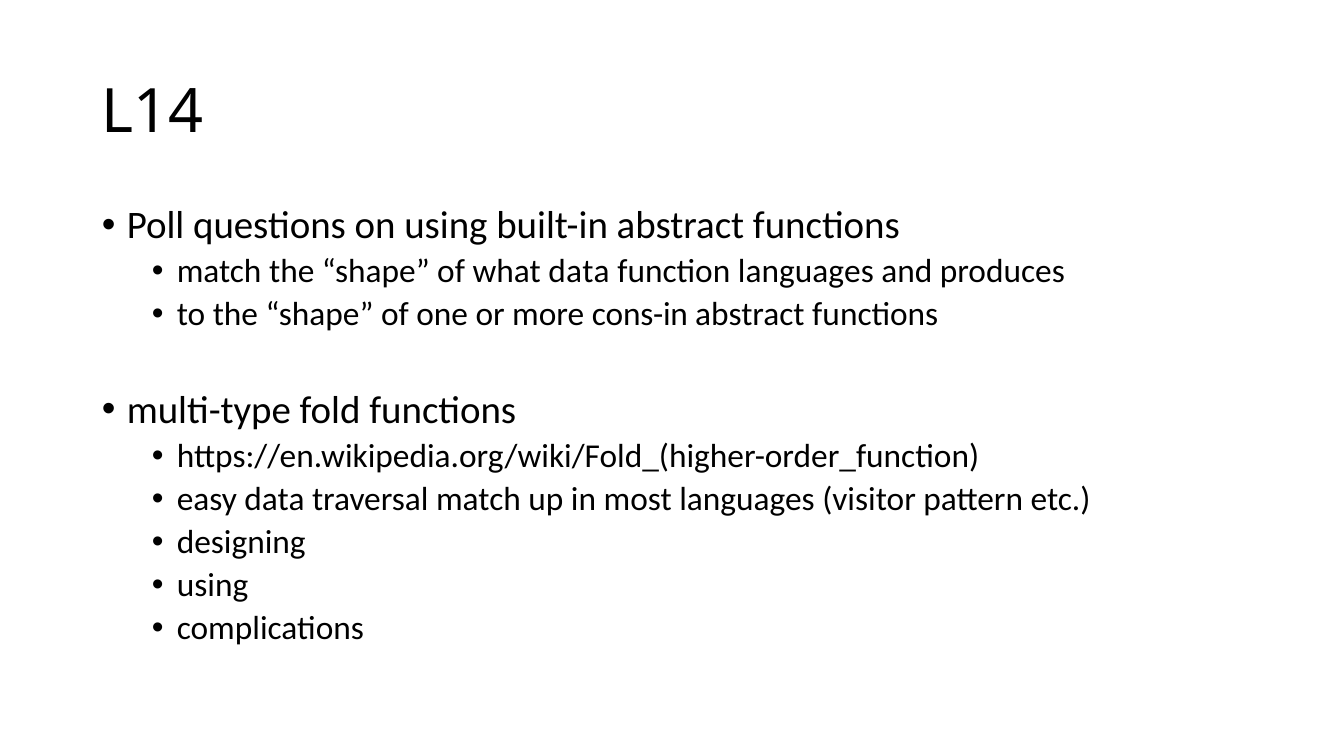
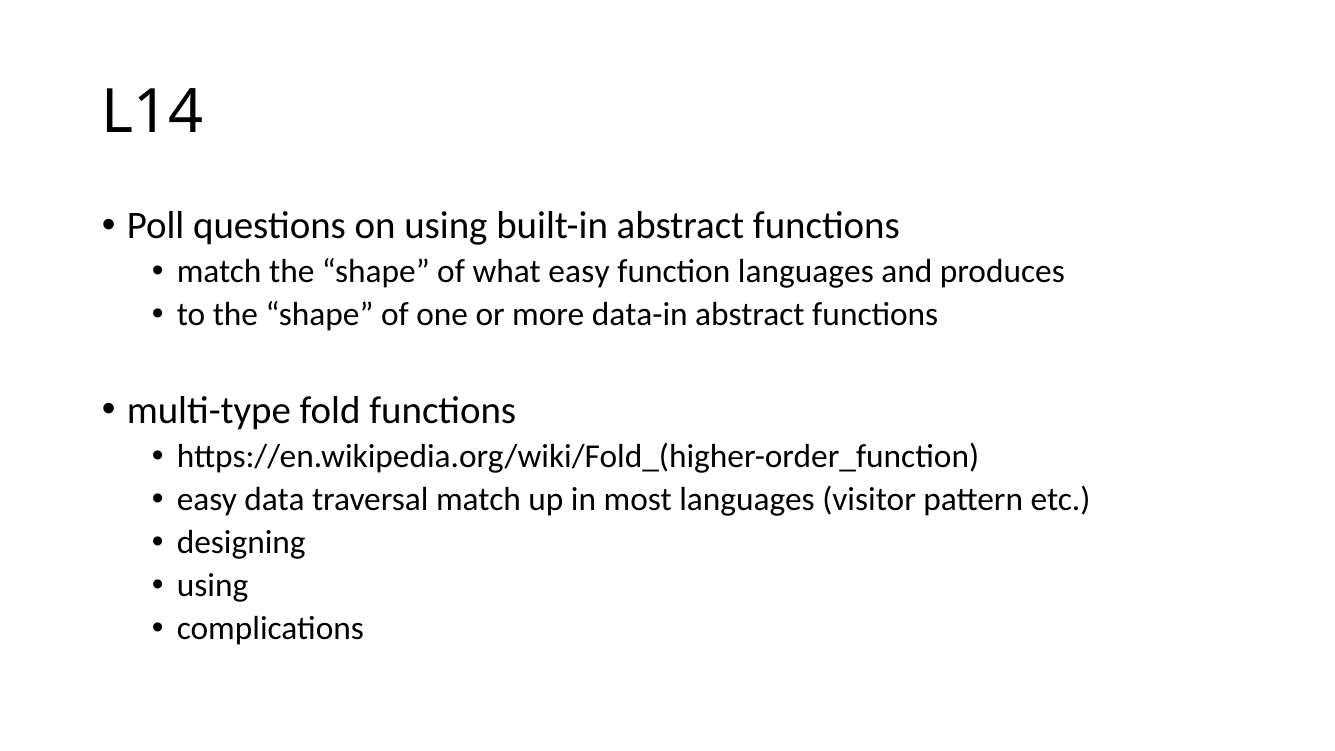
what data: data -> easy (579, 272)
cons-in: cons-in -> data-in (640, 315)
